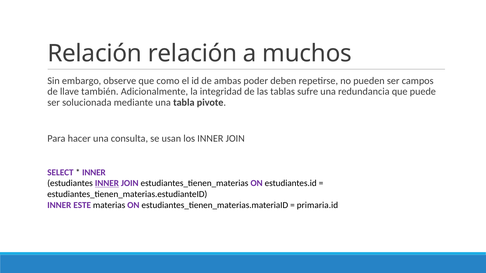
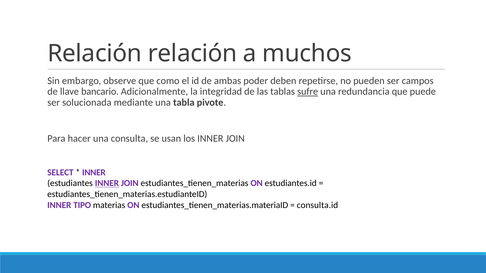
también: también -> bancario (100, 92)
sufre underline: none -> present (308, 92)
ESTE: ESTE -> TIPO (82, 205)
primaria.id: primaria.id -> consulta.id (317, 205)
